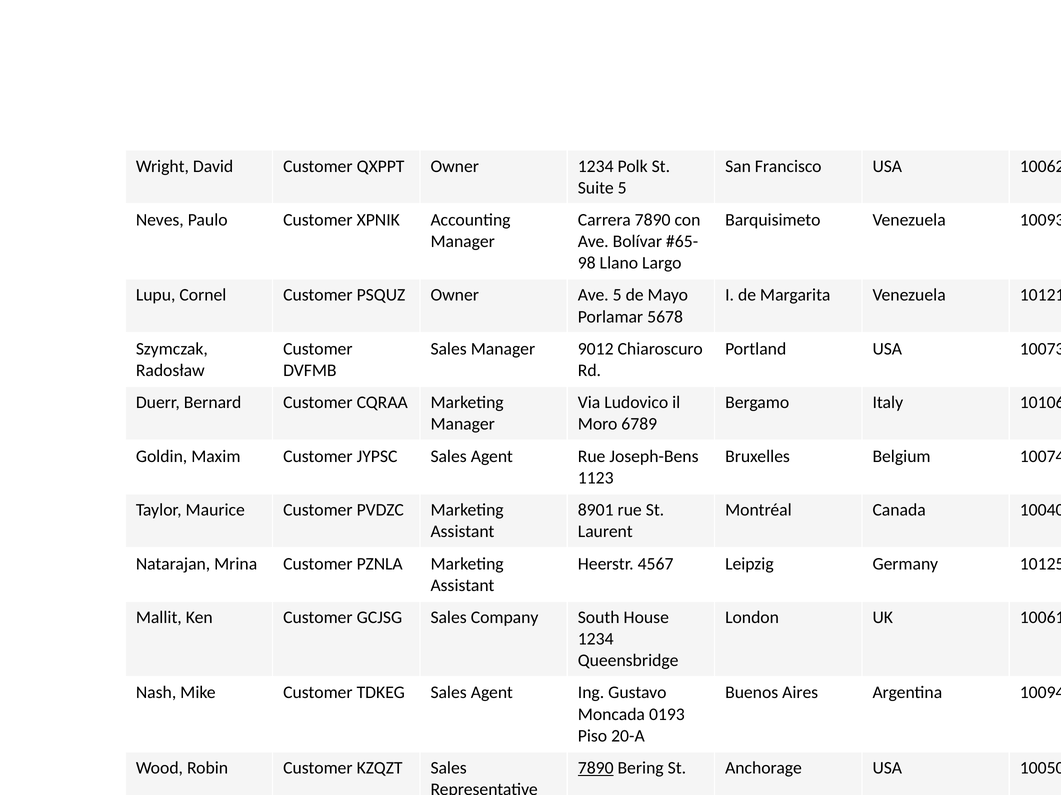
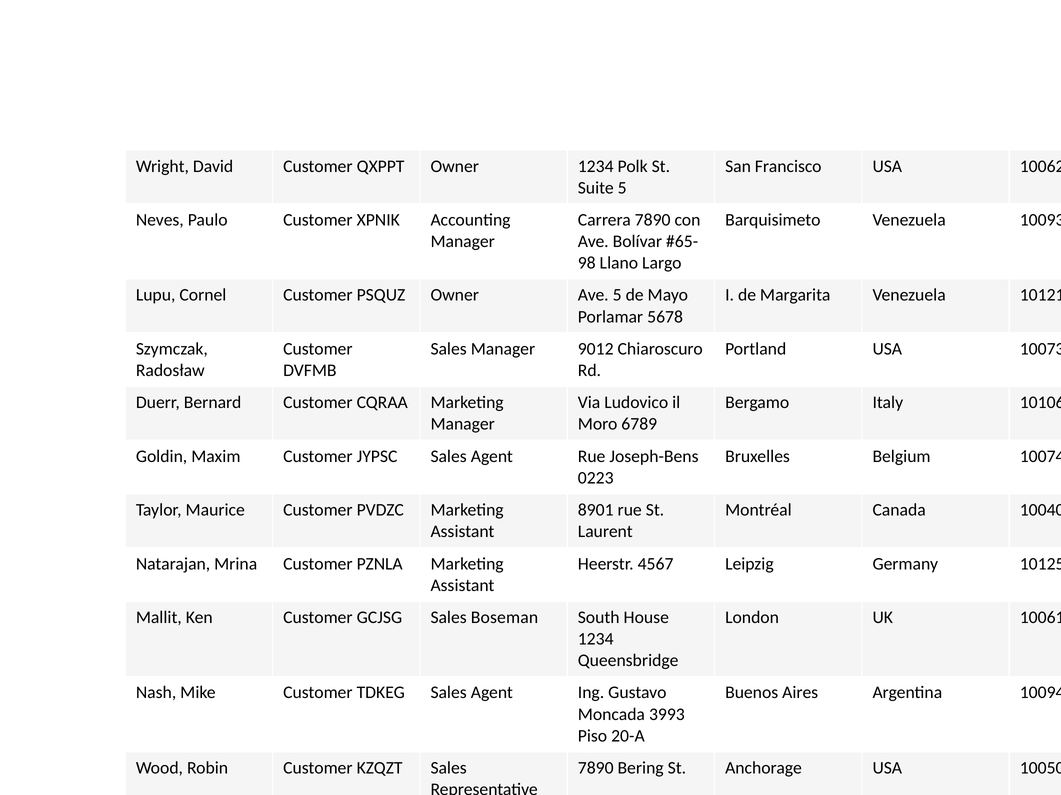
1123: 1123 -> 0223 (596, 478)
Company: Company -> Boseman (504, 618)
0193: 0193 -> 3993 (667, 715)
7890 underline: present -> none (596, 769)
